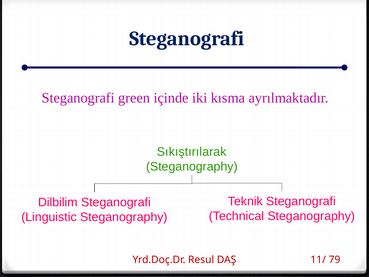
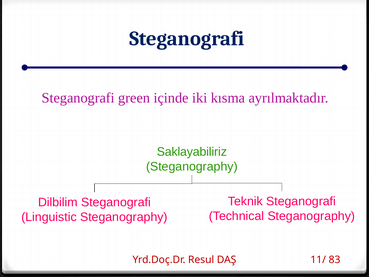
Sıkıştırılarak: Sıkıştırılarak -> Saklayabiliriz (192, 152)
79: 79 -> 83 (335, 259)
